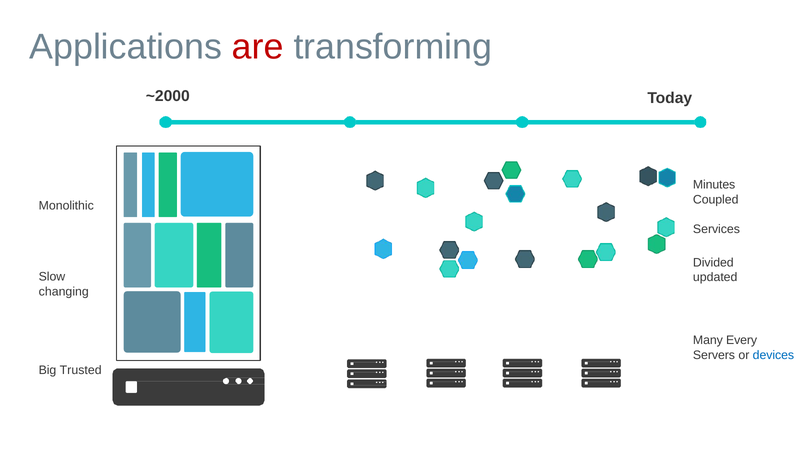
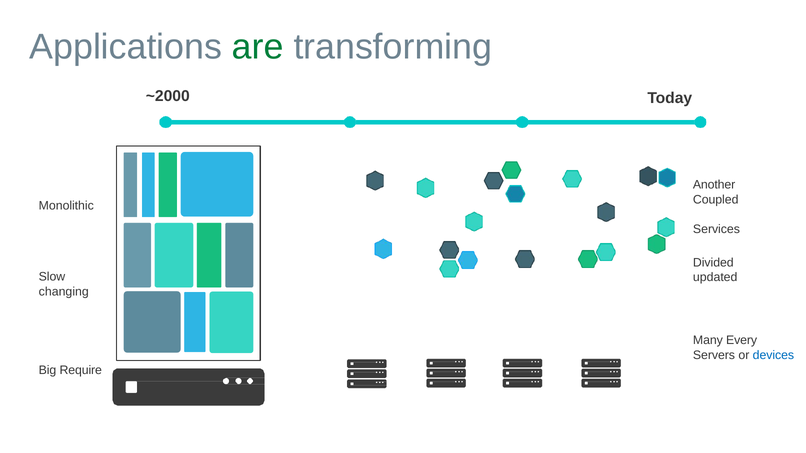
are colour: red -> green (258, 47)
Minutes: Minutes -> Another (714, 185)
Trusted: Trusted -> Require (81, 371)
